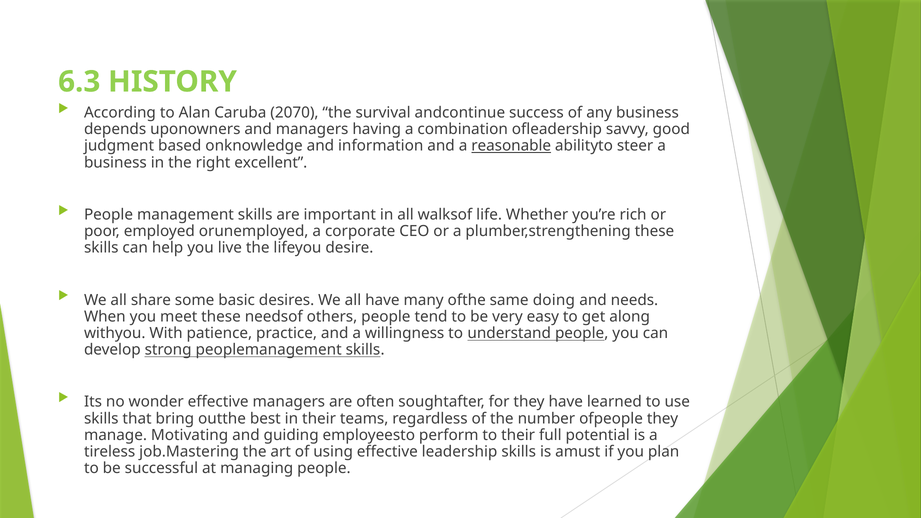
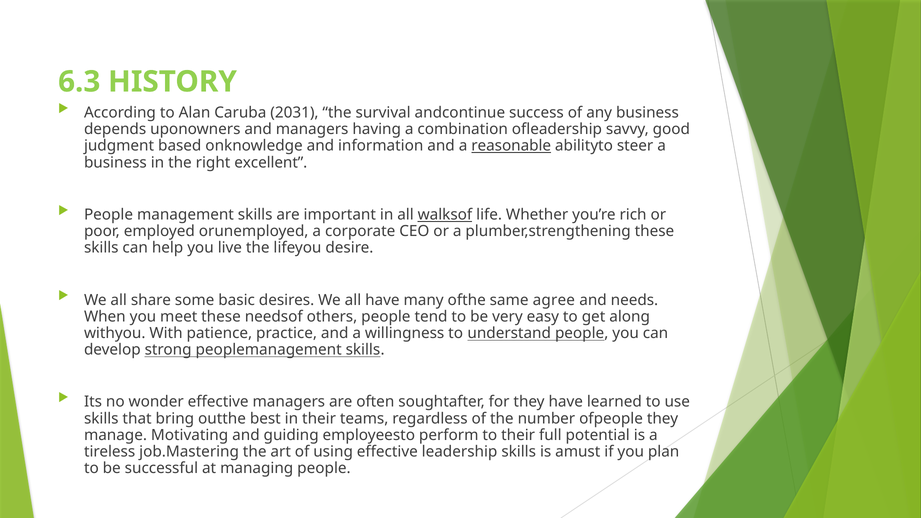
2070: 2070 -> 2031 (294, 113)
walksof underline: none -> present (445, 215)
doing: doing -> agree (554, 300)
